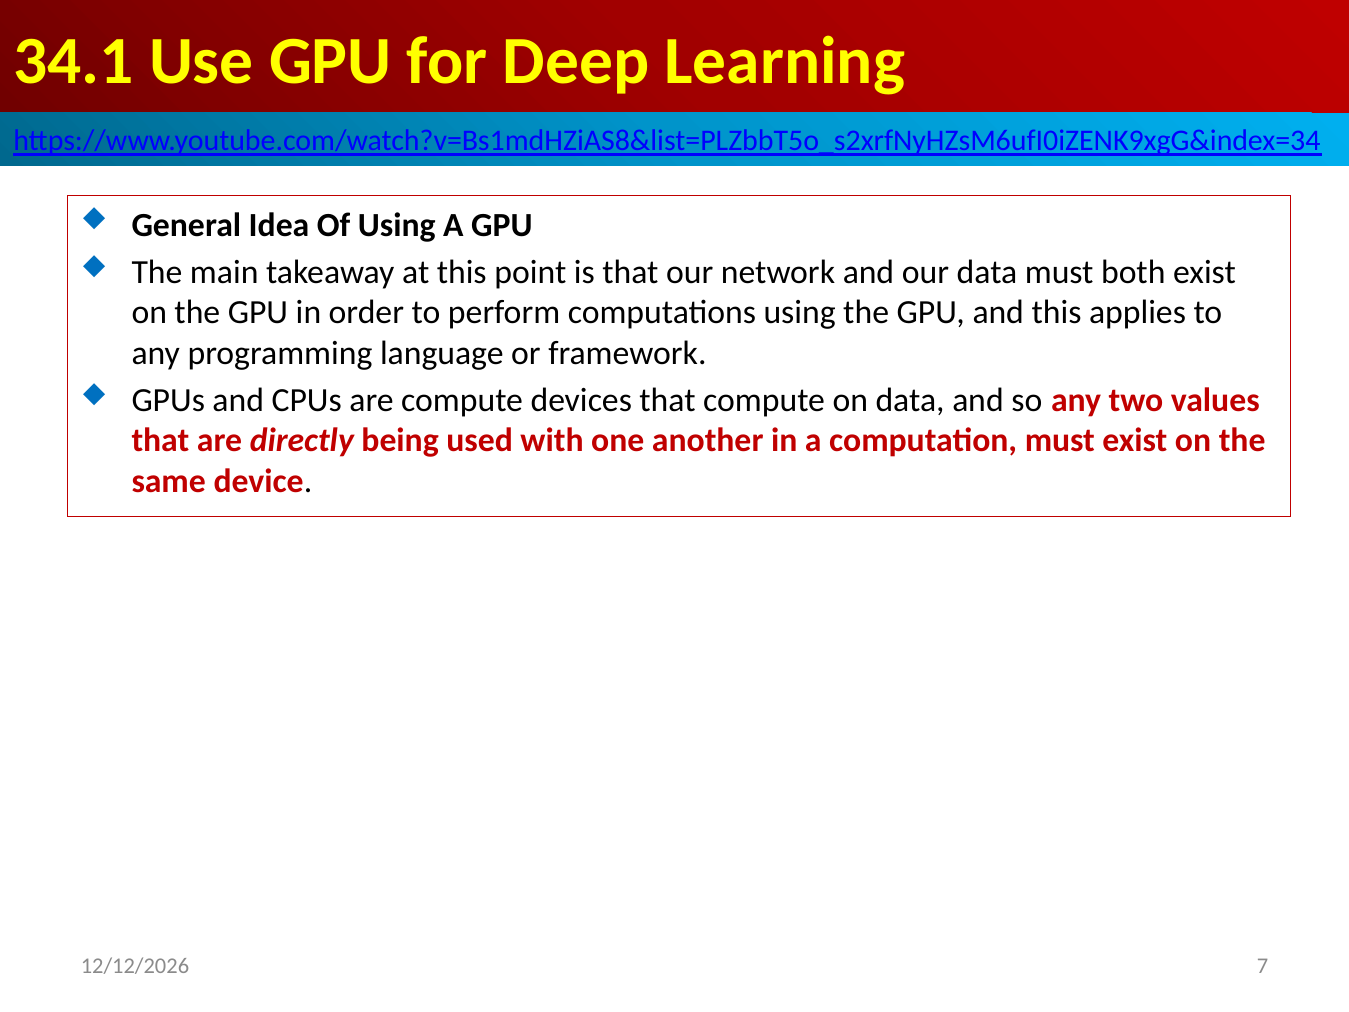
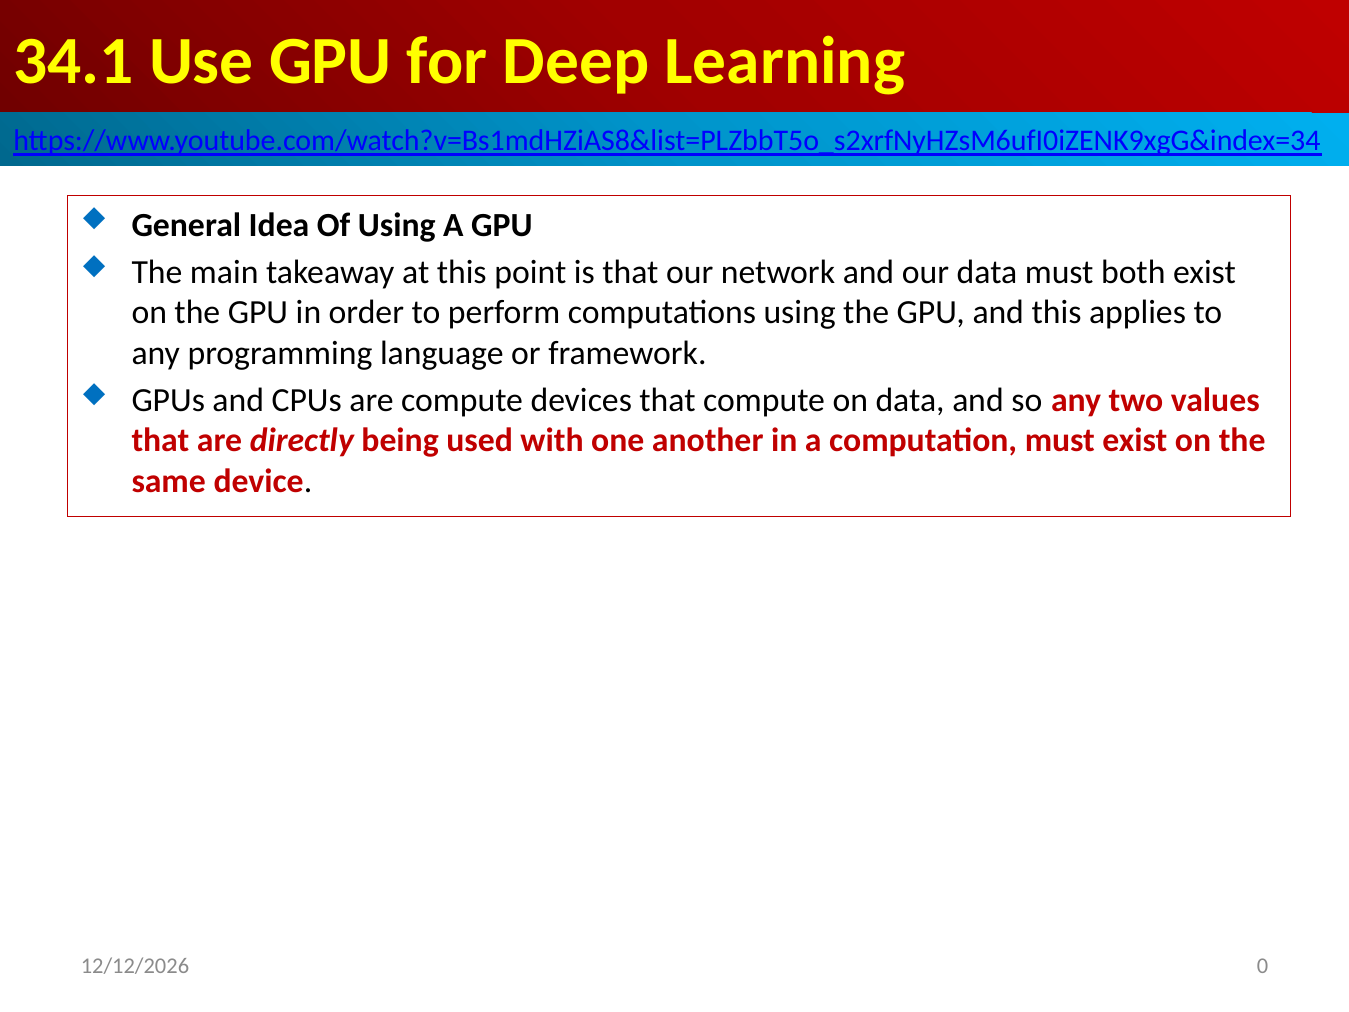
7: 7 -> 0 (1262, 966)
